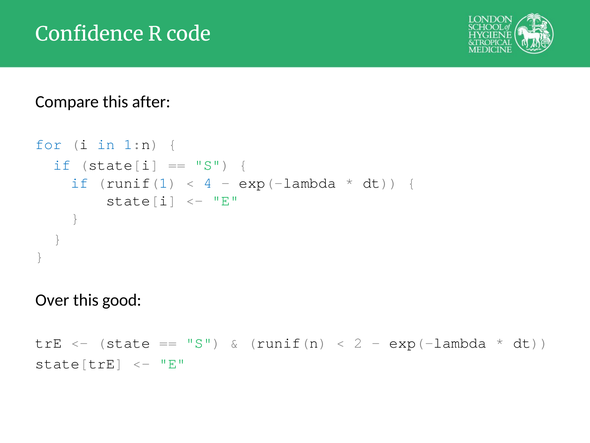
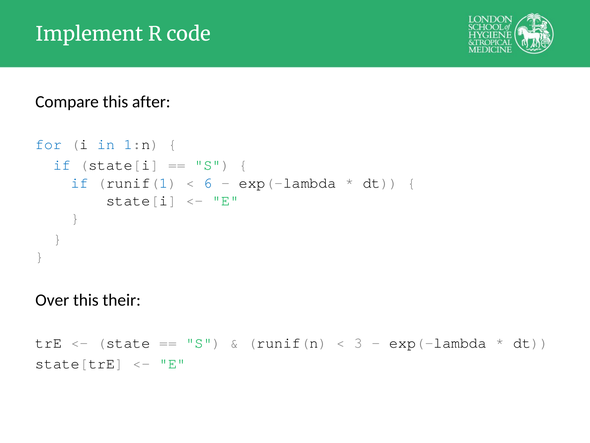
Confidence: Confidence -> Implement (89, 34)
4: 4 -> 6 (208, 183)
good: good -> their (122, 300)
2: 2 -> 3 (358, 342)
